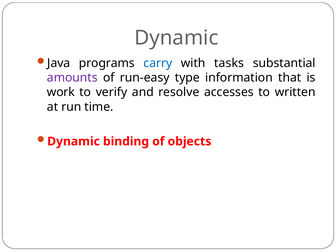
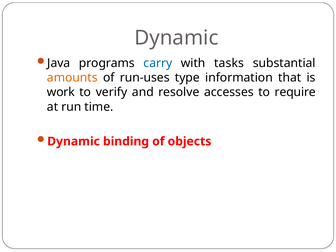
amounts colour: purple -> orange (72, 78)
run-easy: run-easy -> run-uses (145, 78)
written: written -> require (295, 92)
